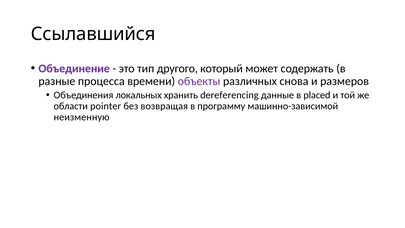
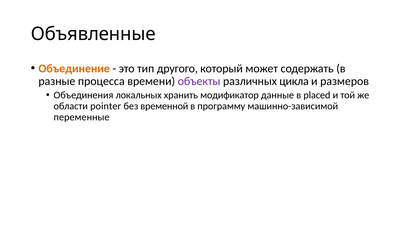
Ссылавшийся: Ссылавшийся -> Объявленные (93, 34)
Объединение colour: purple -> orange (74, 68)
снова: снова -> цикла (294, 81)
dereferencing: dereferencing -> модификатор (229, 95)
возвращая: возвращая -> временной (164, 106)
неизменную: неизменную -> переменные (82, 117)
